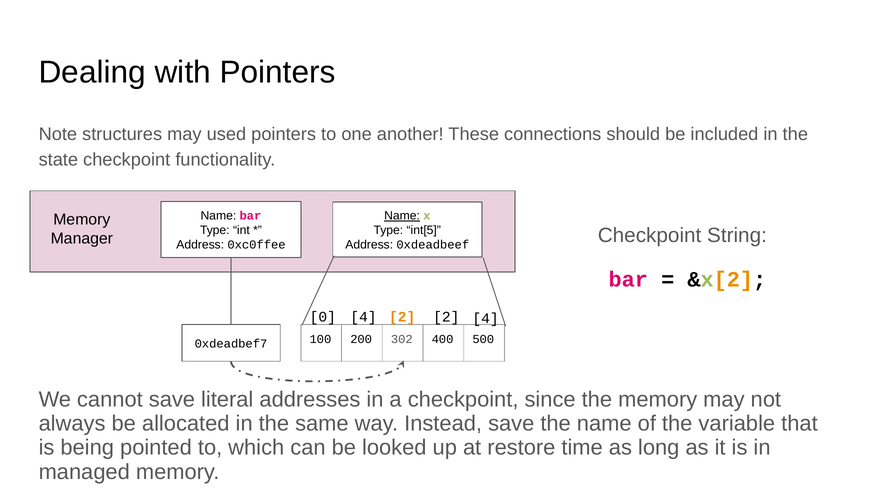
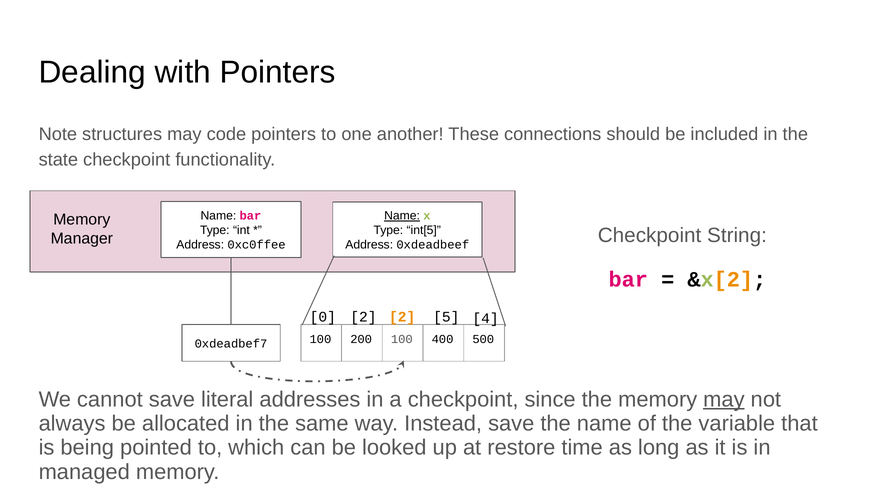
used: used -> code (226, 135)
0 4: 4 -> 2 (363, 318)
2 2: 2 -> 5 (446, 318)
200 302: 302 -> 100 (402, 340)
may underline: none -> present (724, 400)
